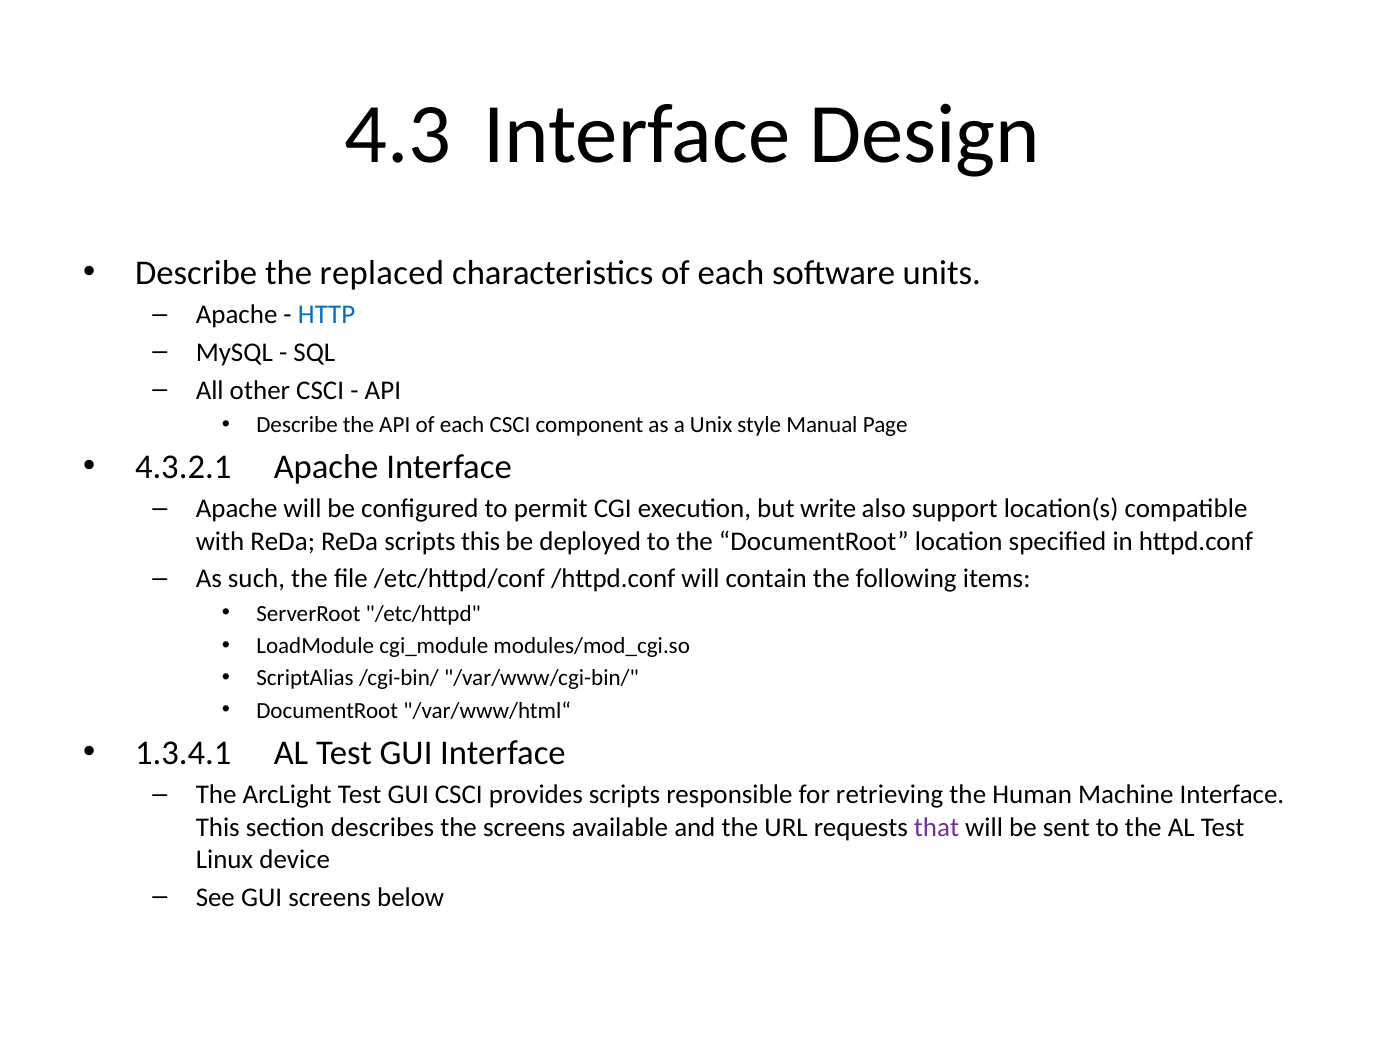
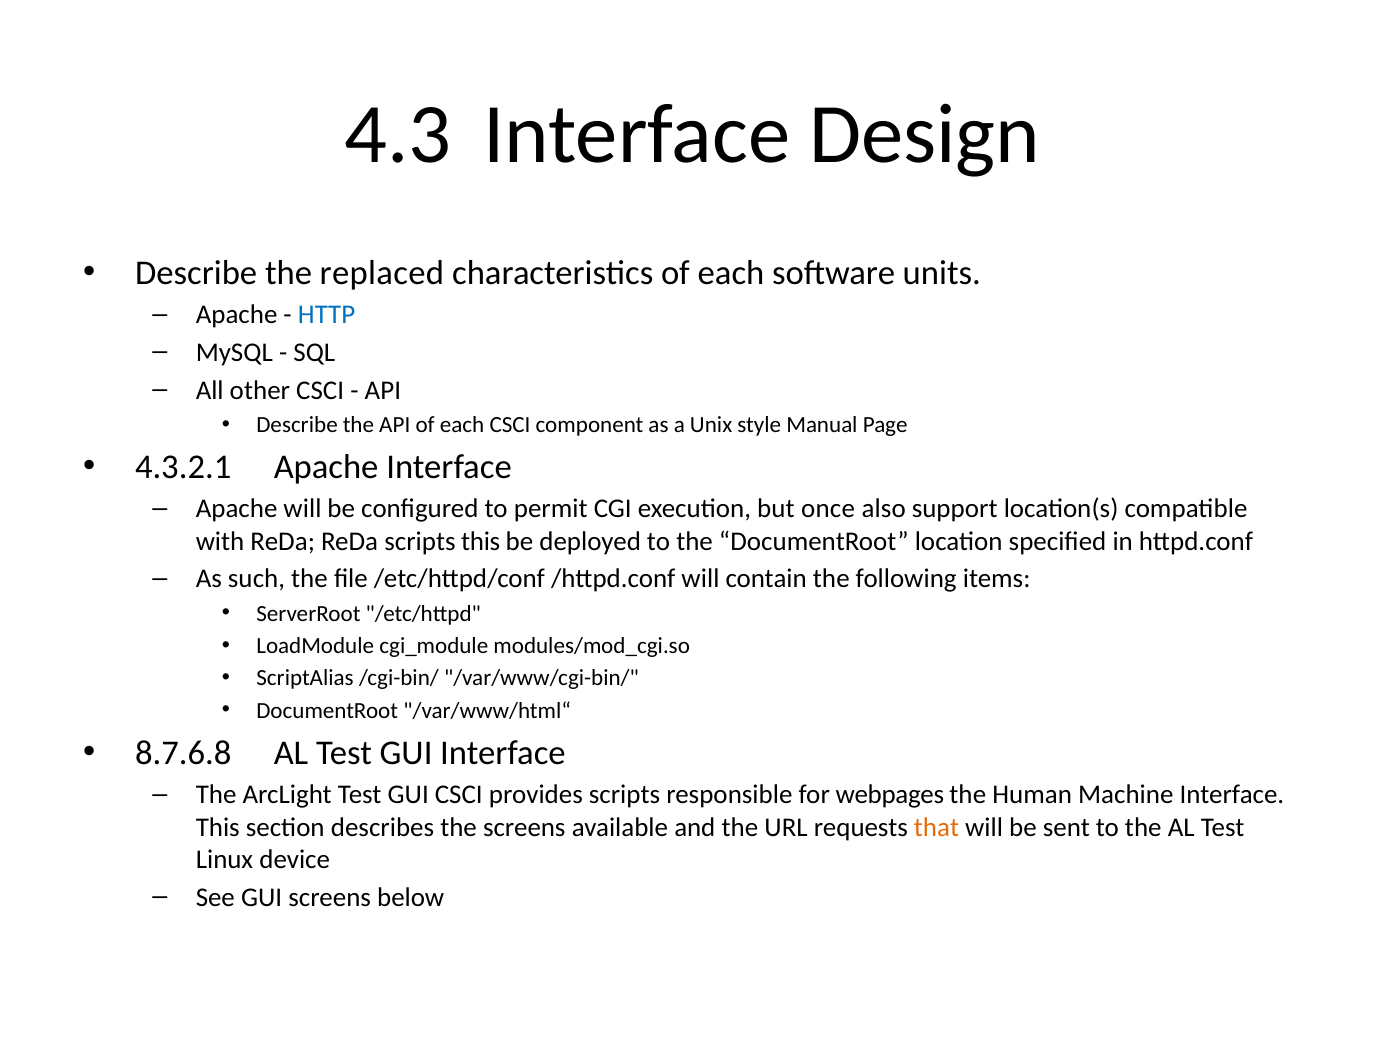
write: write -> once (828, 509)
1.3.4.1: 1.3.4.1 -> 8.7.6.8 (183, 753)
retrieving: retrieving -> webpages (890, 794)
that colour: purple -> orange (937, 827)
